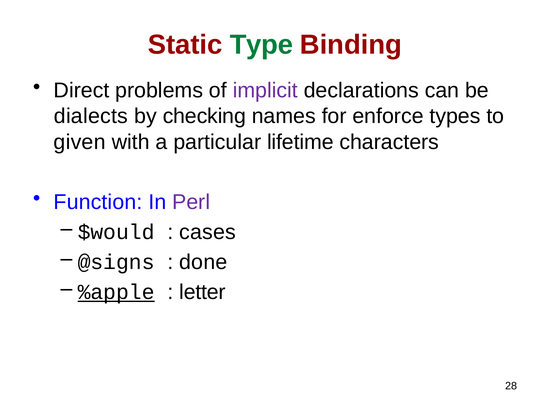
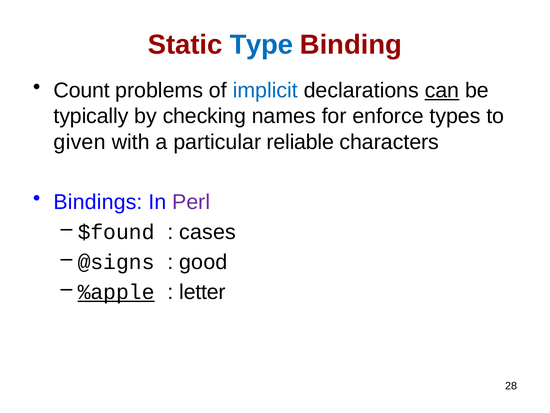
Type colour: green -> blue (261, 45)
Direct: Direct -> Count (82, 90)
implicit colour: purple -> blue (265, 90)
can underline: none -> present (442, 90)
dialects: dialects -> typically (91, 116)
lifetime: lifetime -> reliable (300, 142)
Function: Function -> Bindings (98, 202)
$would: $would -> $found (116, 232)
done: done -> good (203, 262)
